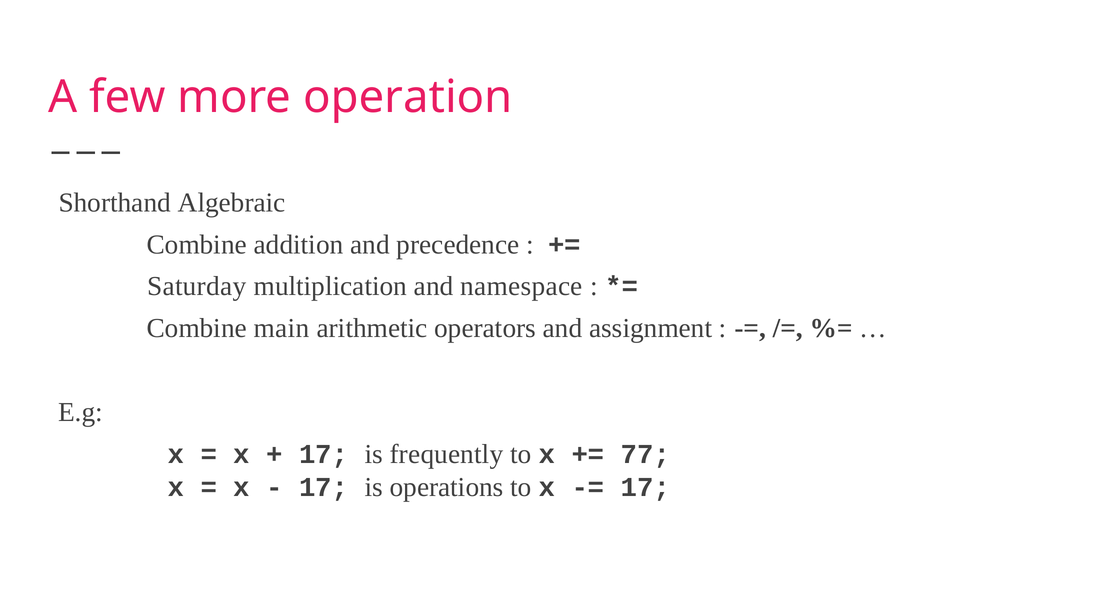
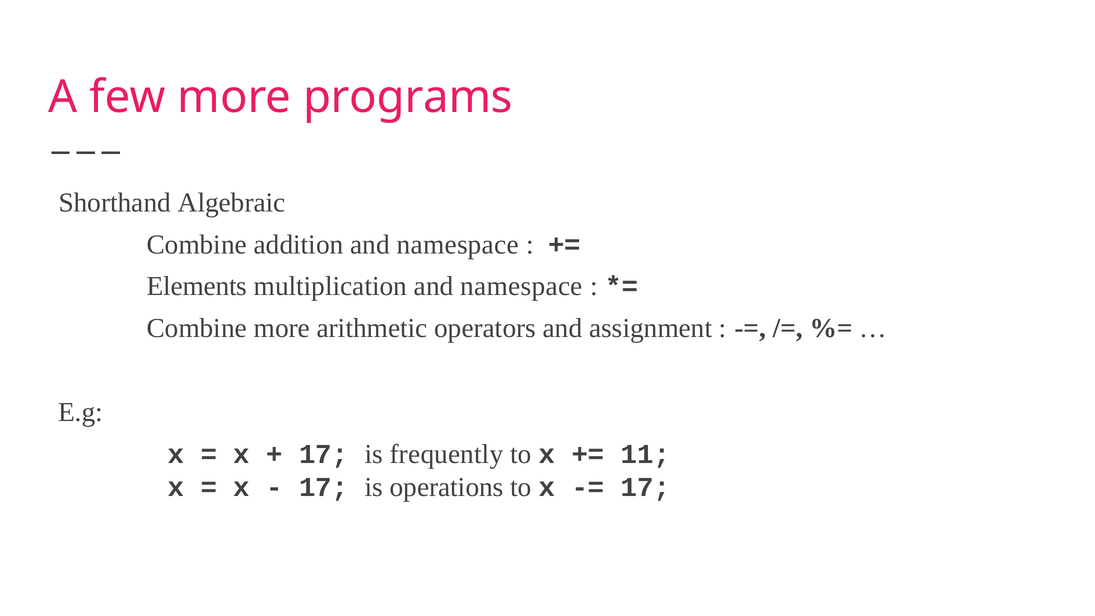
operation: operation -> programs (408, 97)
addition and precedence: precedence -> namespace (458, 244)
Saturday: Saturday -> Elements (197, 286)
Combine main: main -> more (282, 328)
77: 77 -> 11 (645, 454)
